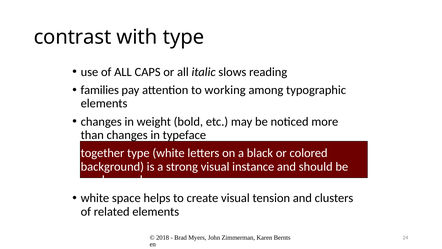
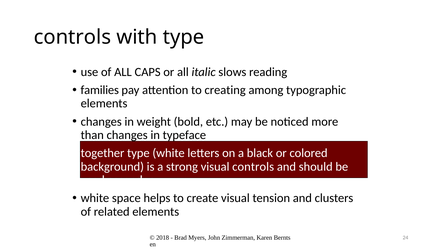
contrast: contrast -> controls (72, 37)
working: working -> creating (225, 90)
visual instance: instance -> controls (253, 166)
